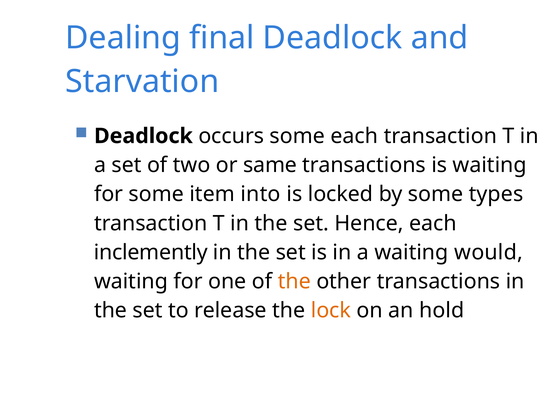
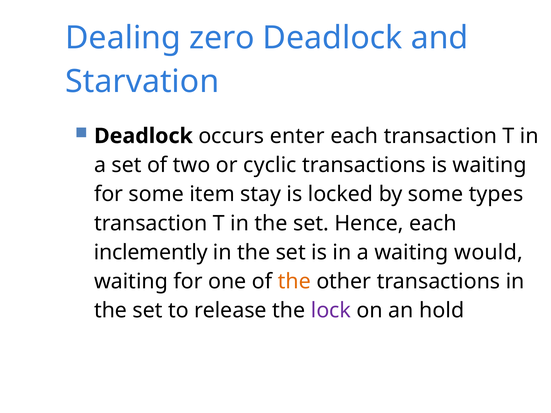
final: final -> zero (222, 38)
occurs some: some -> enter (297, 136)
same: same -> cyclic (270, 165)
into: into -> stay (261, 194)
lock colour: orange -> purple (331, 311)
